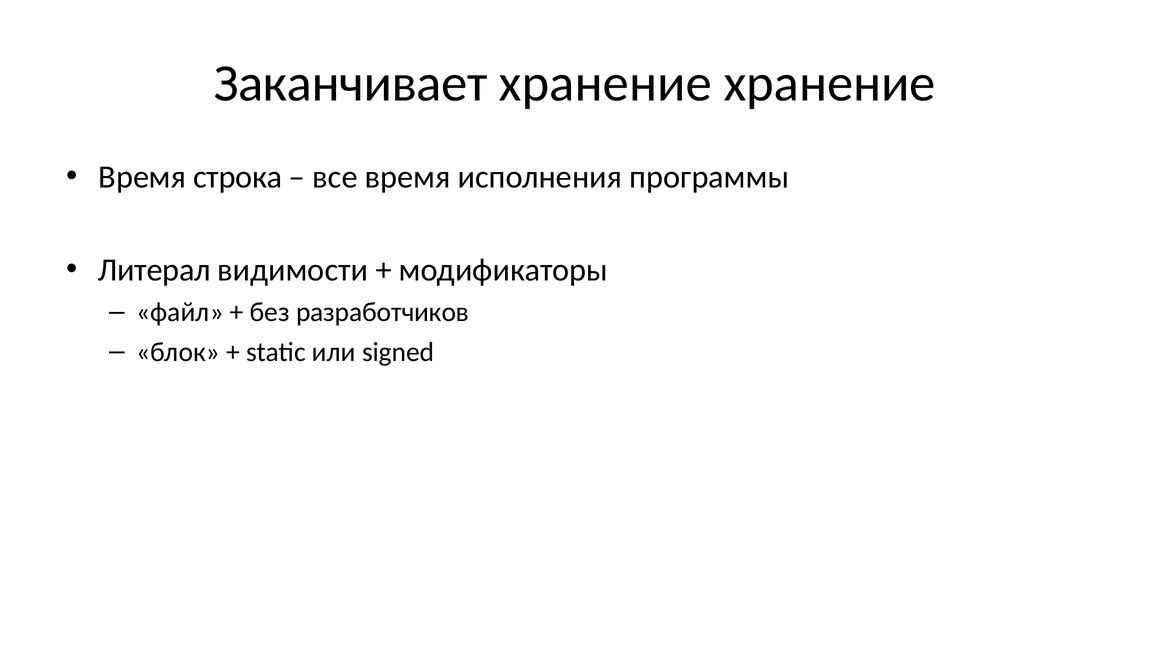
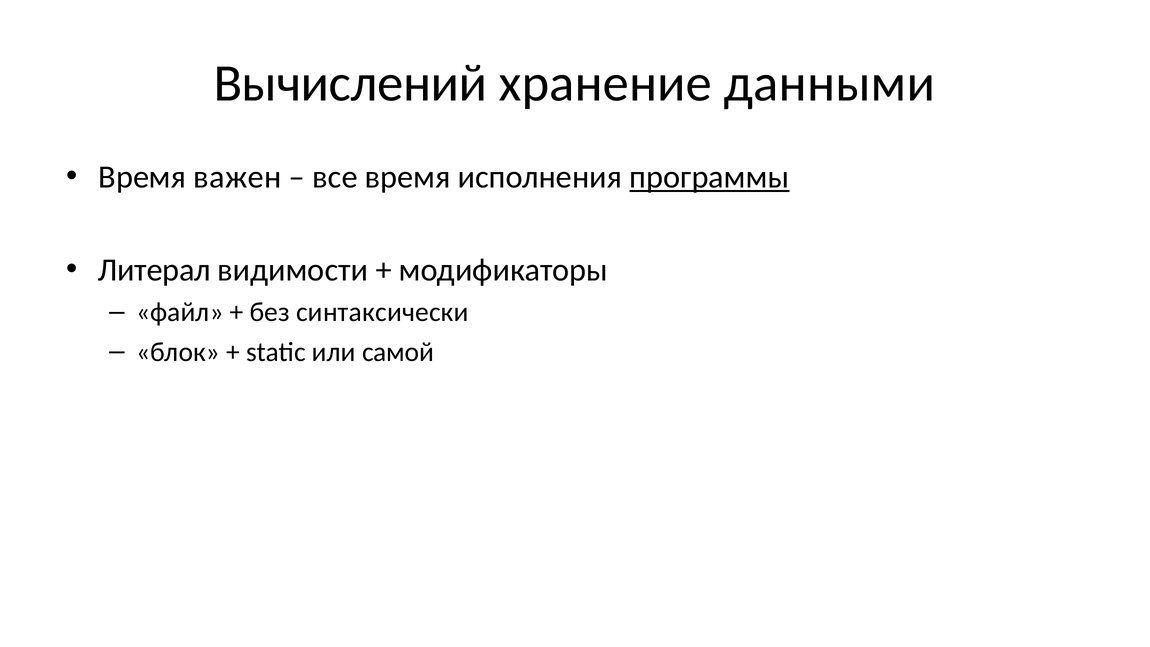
Заканчивает: Заканчивает -> Вычислений (351, 83)
хранение хранение: хранение -> данными (829, 83)
строка: строка -> важен (237, 177)
программы underline: none -> present (709, 177)
разработчиков: разработчиков -> синтаксически (382, 312)
signed: signed -> самой (398, 352)
